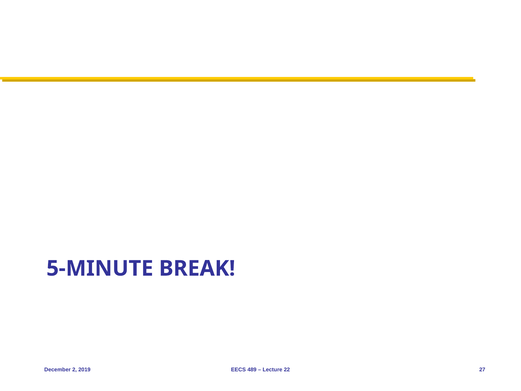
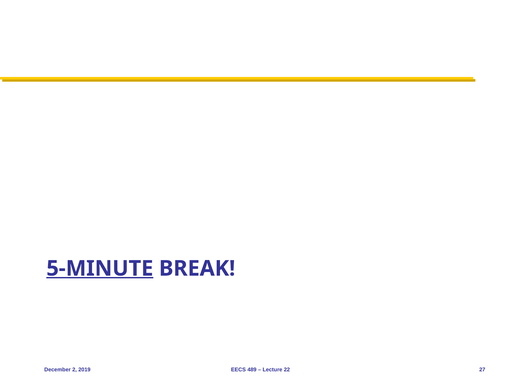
5-MINUTE underline: none -> present (100, 268)
